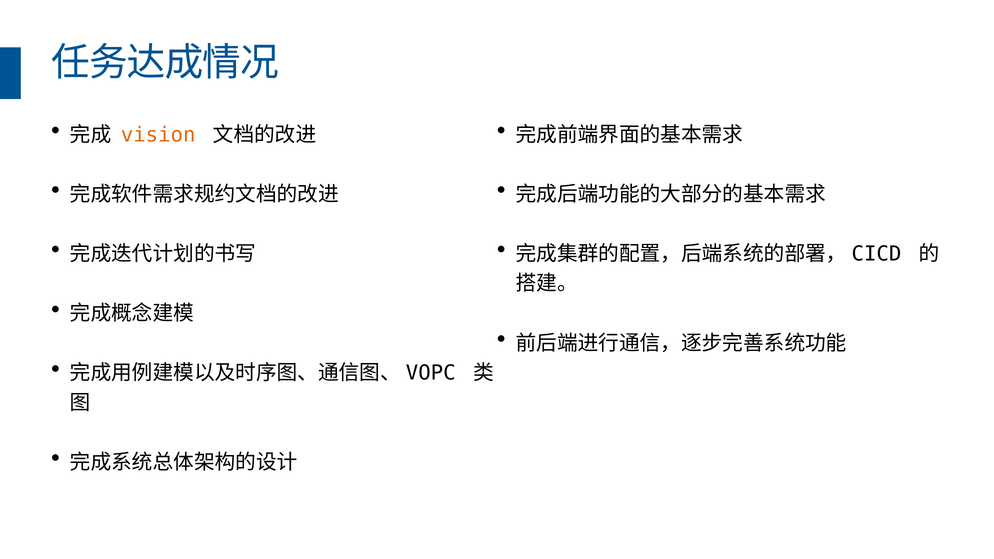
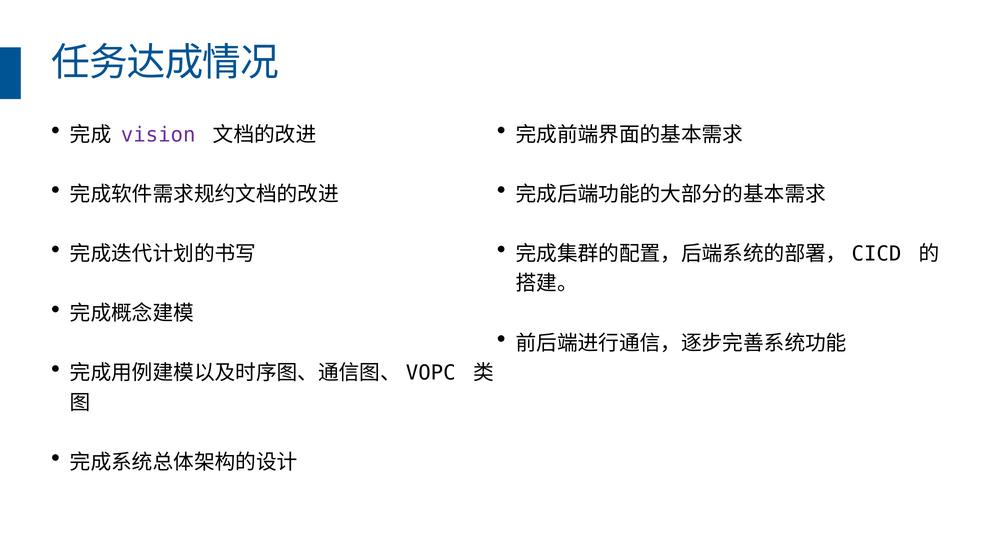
vision colour: orange -> purple (158, 135)
